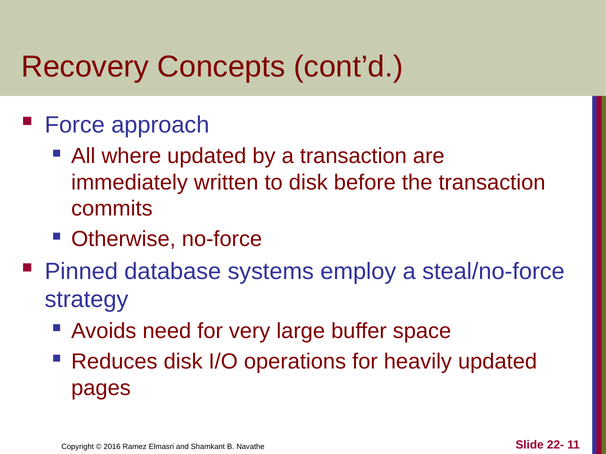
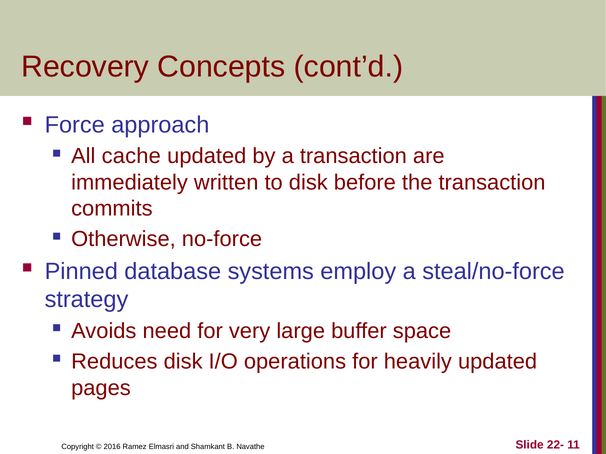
where: where -> cache (131, 156)
